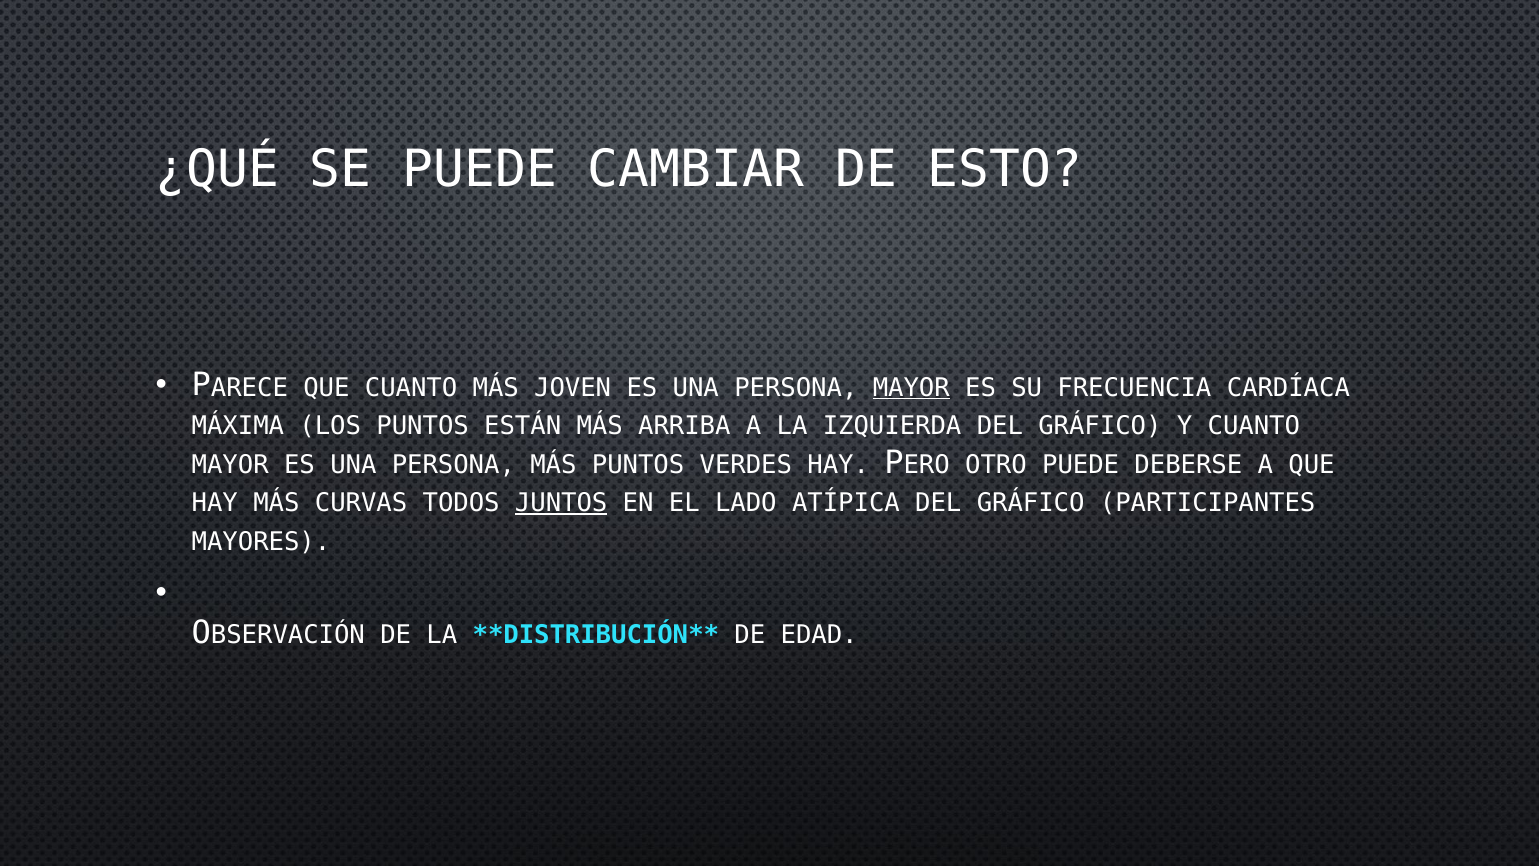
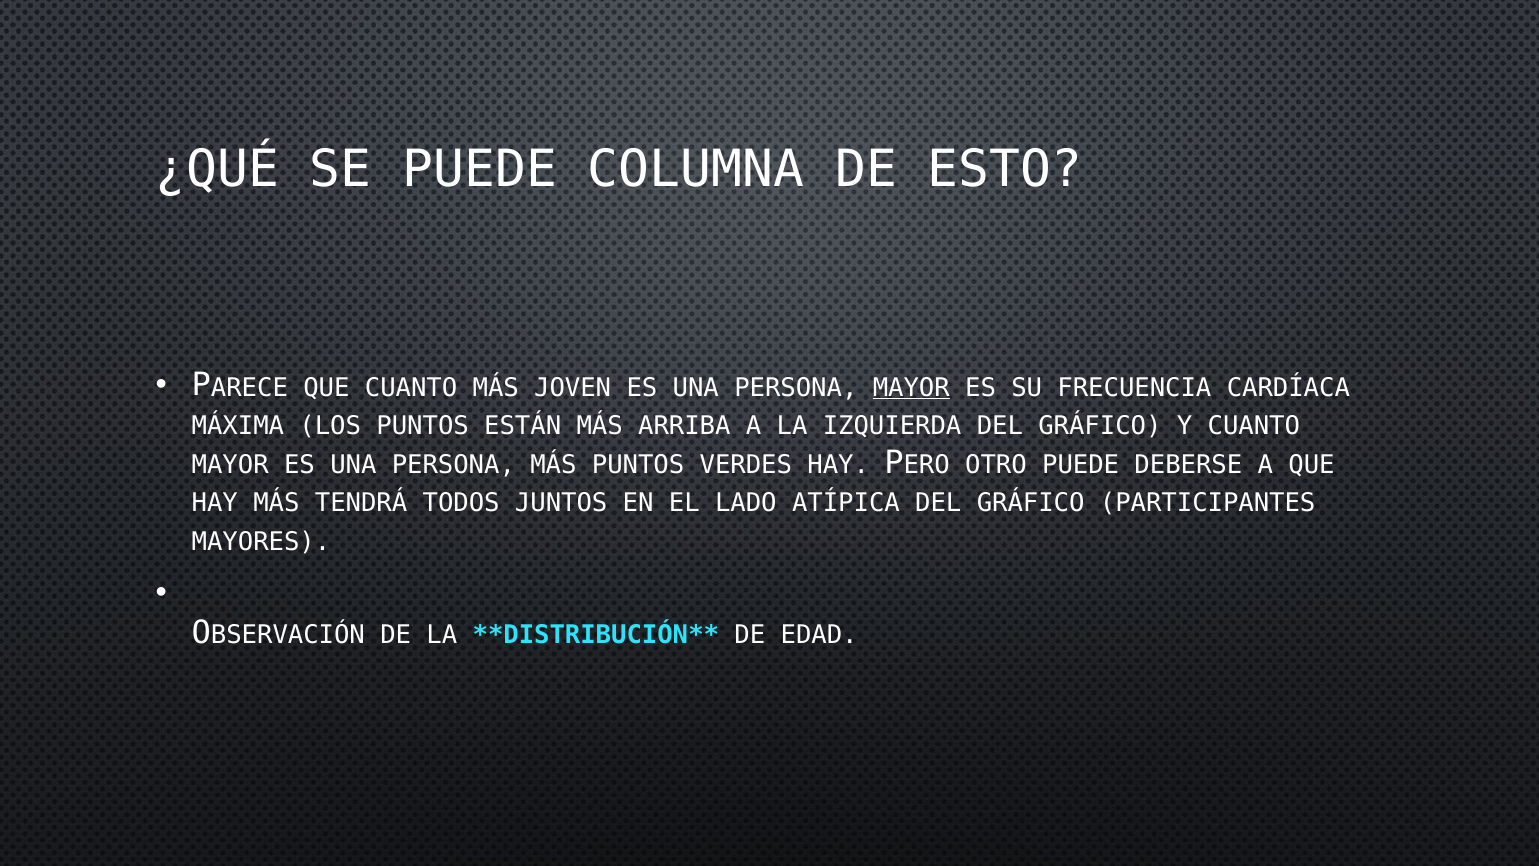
CAMBIAR: CAMBIAR -> COLUMNA (696, 170)
CURVAS: CURVAS -> TENDRÁ (361, 503)
JUNTOS underline: present -> none (561, 503)
